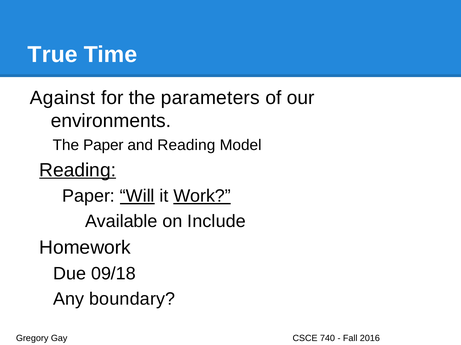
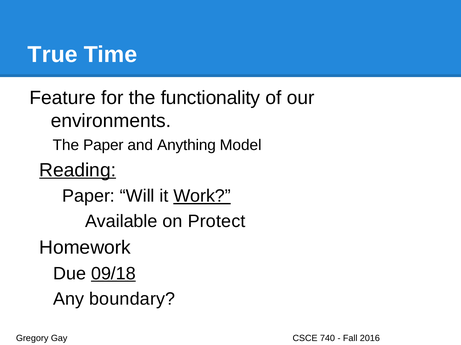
Against: Against -> Feature (63, 98)
parameters: parameters -> functionality (210, 98)
and Reading: Reading -> Anything (186, 146)
Will underline: present -> none (137, 196)
Include: Include -> Protect (217, 222)
09/18 underline: none -> present (113, 274)
